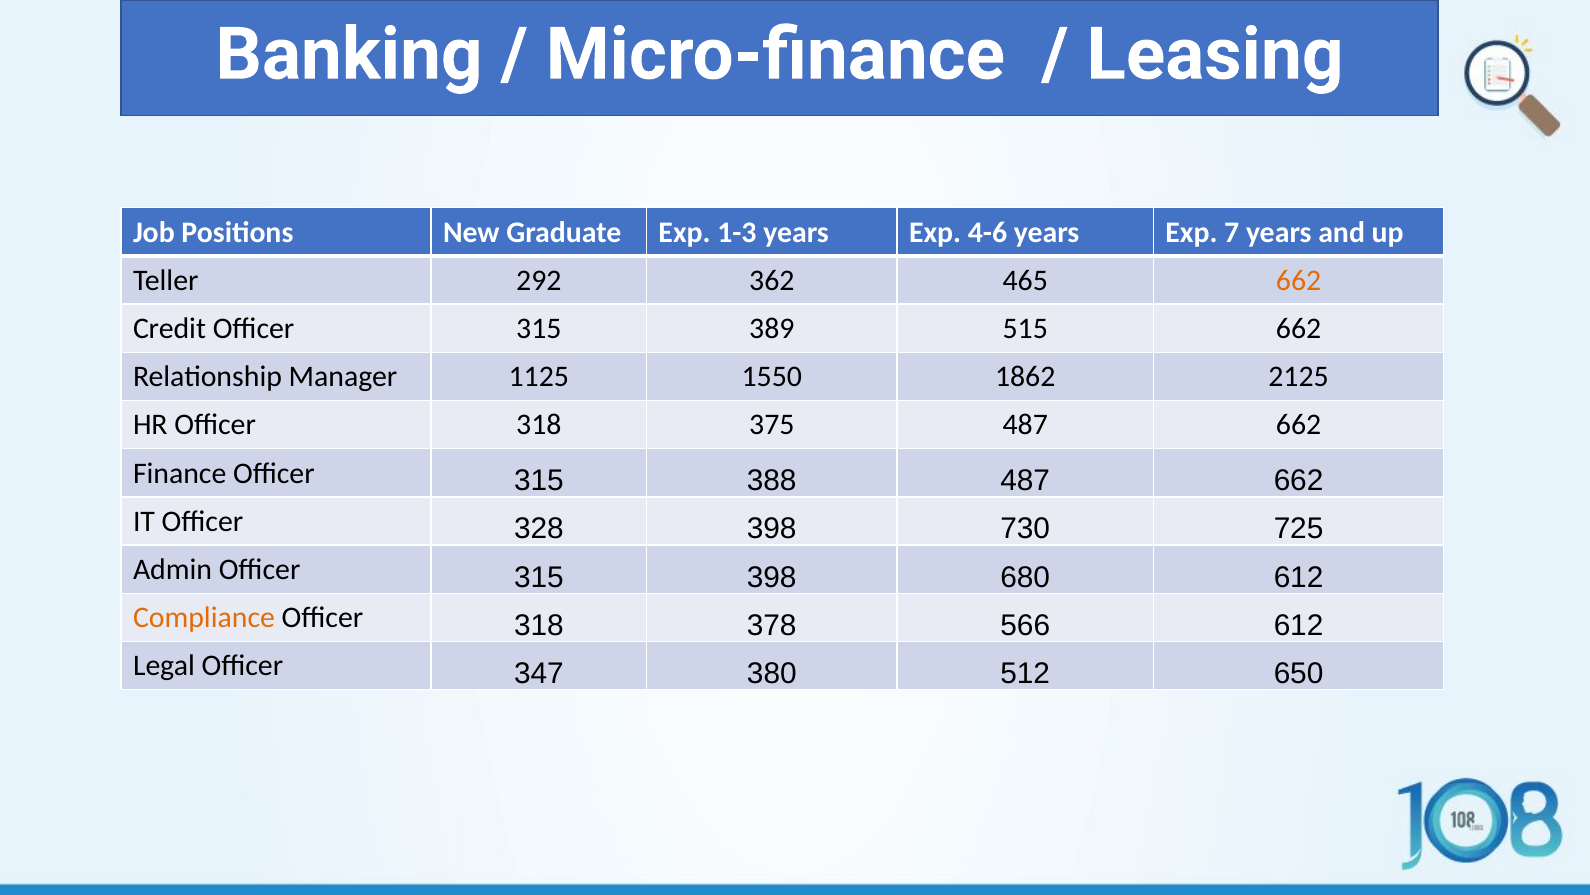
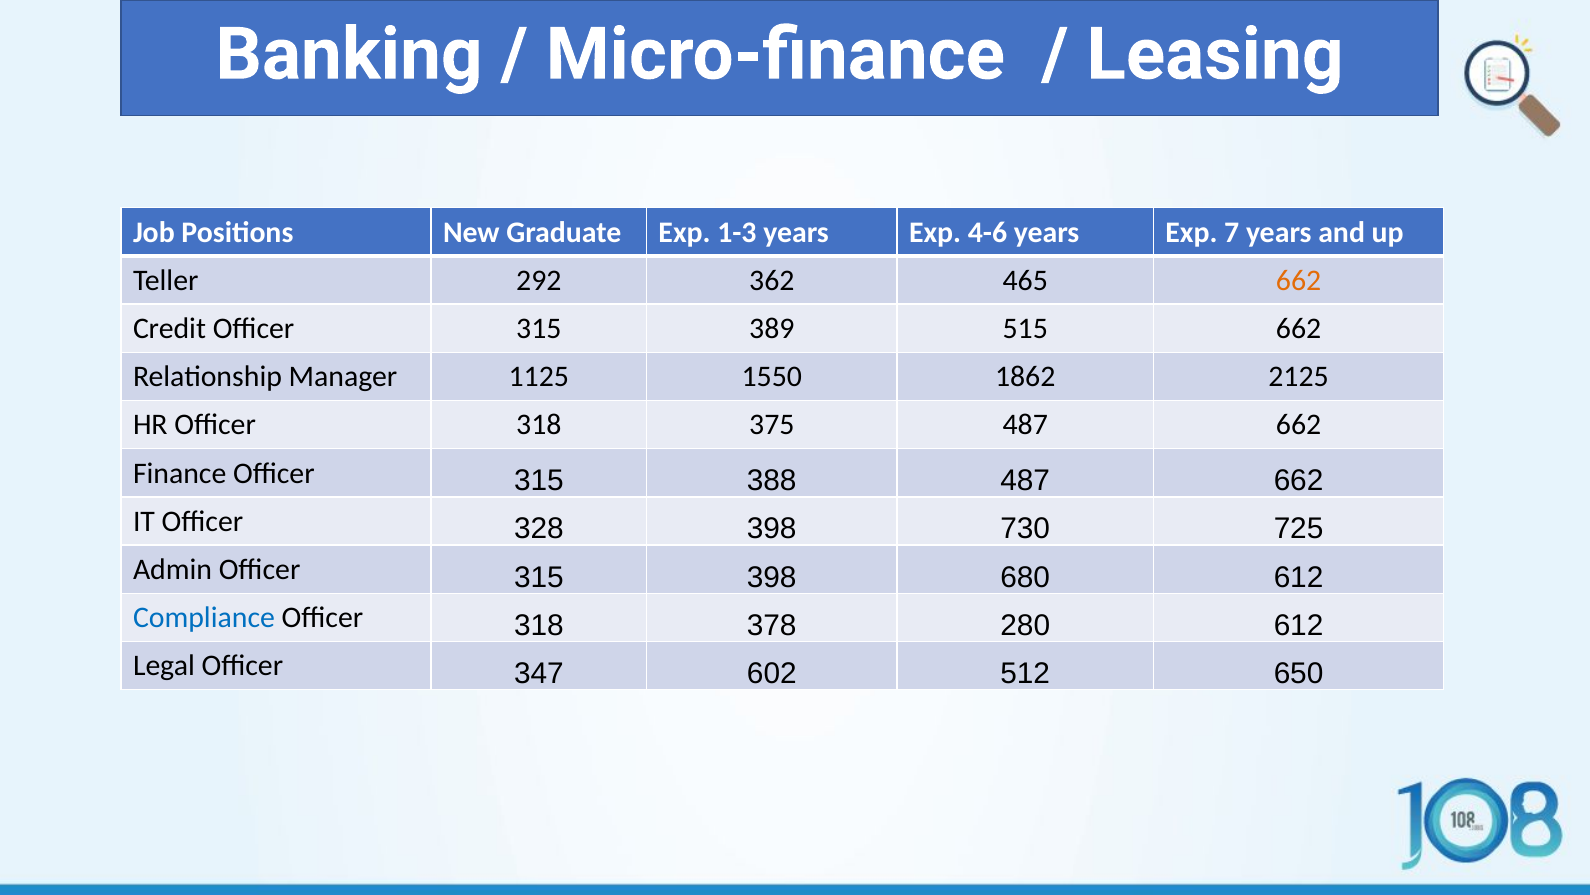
Compliance colour: orange -> blue (204, 617)
566: 566 -> 280 (1025, 625)
380: 380 -> 602 (772, 673)
